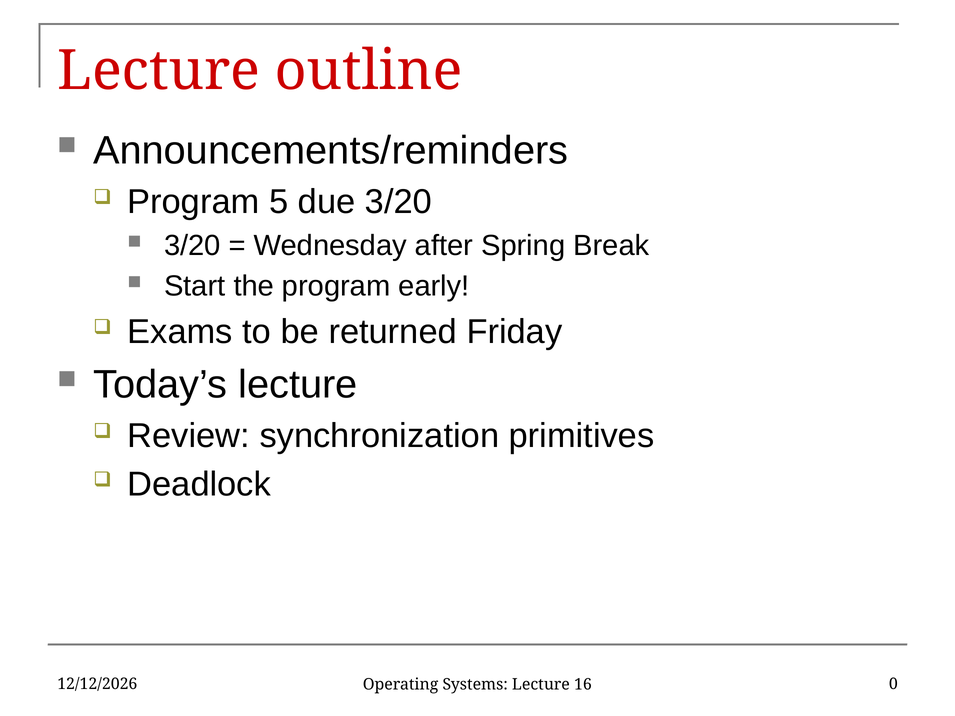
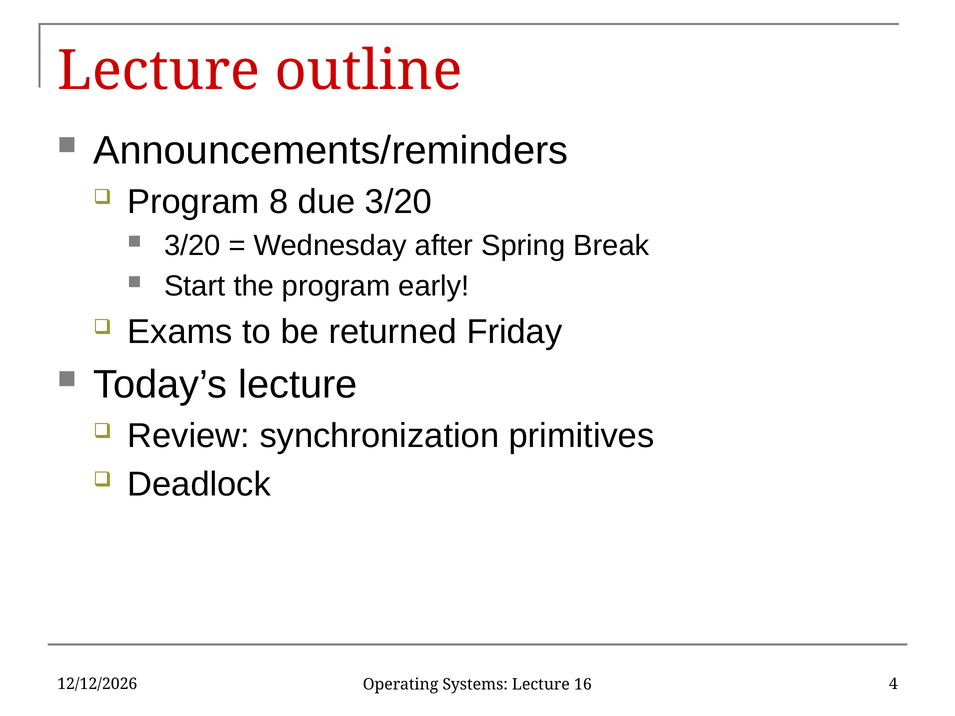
5: 5 -> 8 (279, 202)
0: 0 -> 4 (893, 684)
